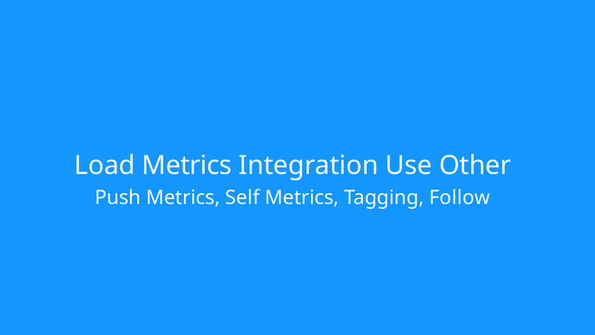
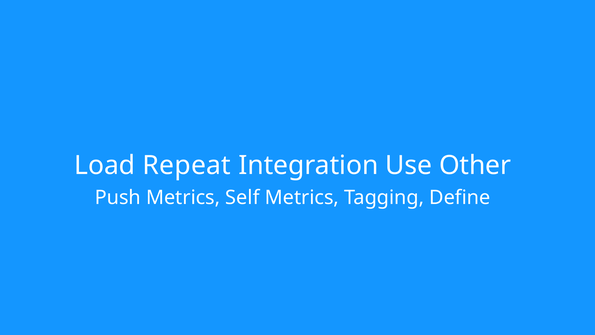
Load Metrics: Metrics -> Repeat (187, 165)
Follow: Follow -> Define (460, 197)
